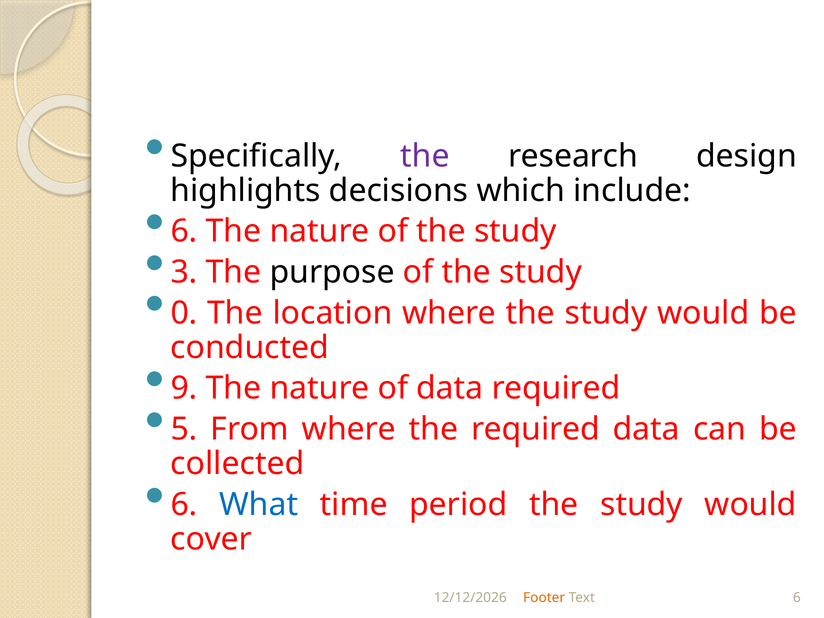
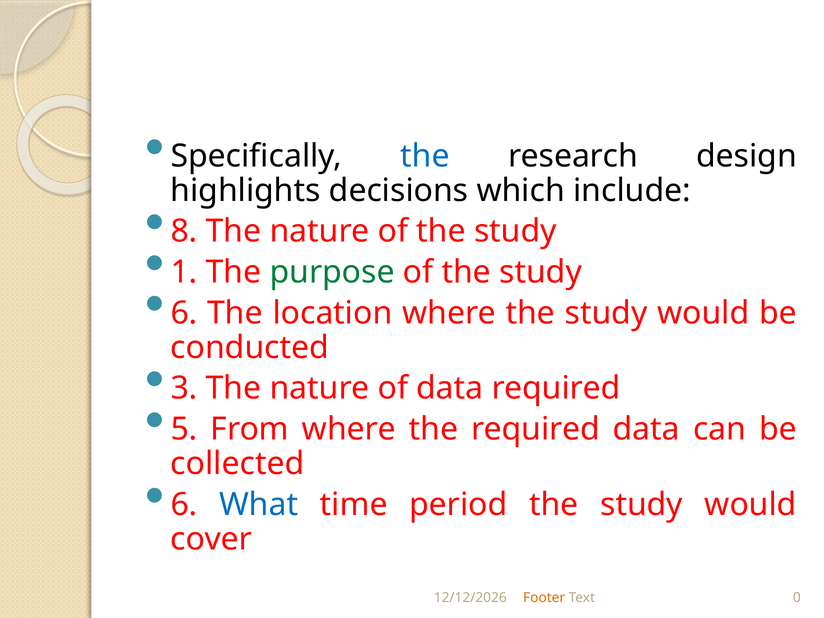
the colour: purple -> blue (425, 156)
6: 6 -> 8 (184, 231)
3: 3 -> 1 (184, 272)
purpose colour: black -> green (332, 272)
0: 0 -> 6 (184, 313)
9: 9 -> 3 (184, 388)
Text 6: 6 -> 0 (797, 598)
